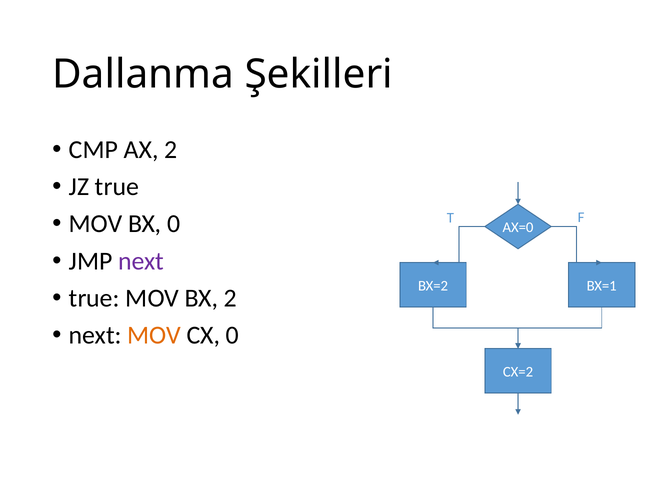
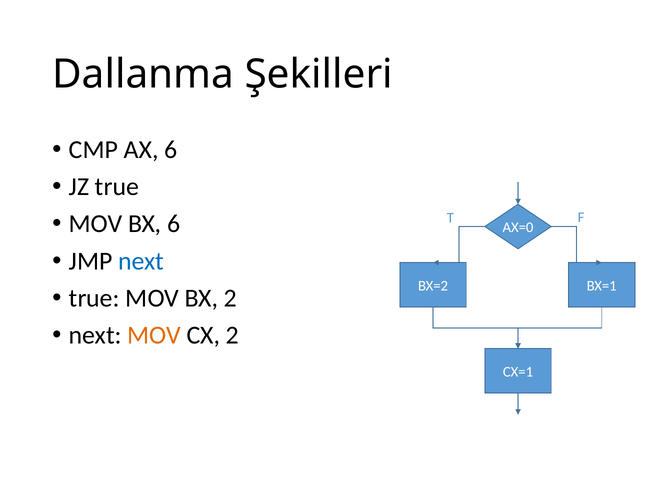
AX 2: 2 -> 6 (171, 150)
BX 0: 0 -> 6 (174, 224)
next colour: purple -> blue (141, 261)
CX 0: 0 -> 2 (232, 335)
CX=2: CX=2 -> CX=1 (518, 372)
